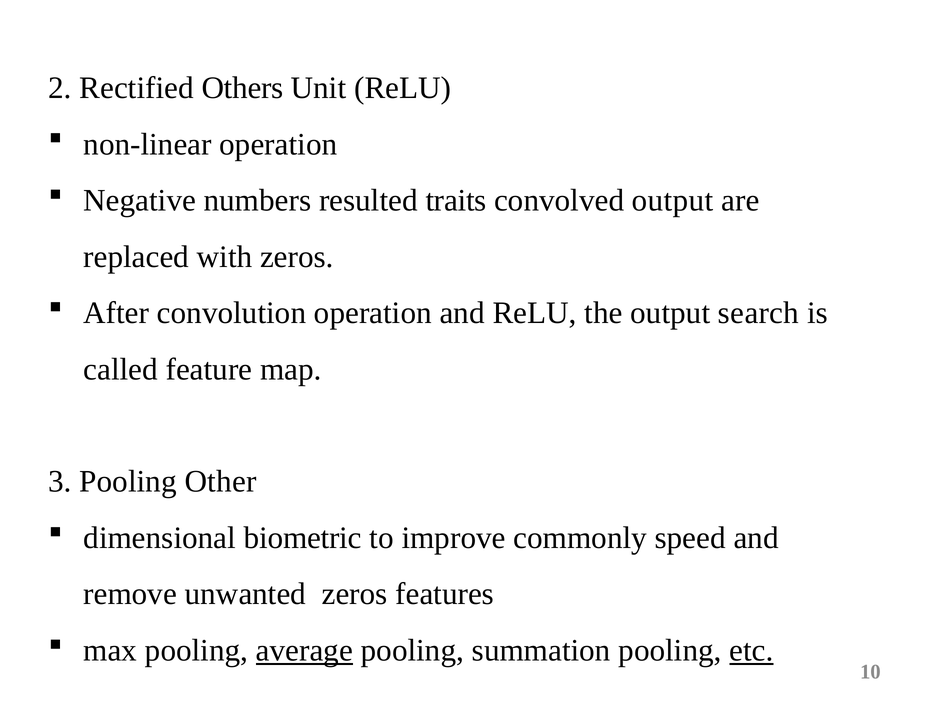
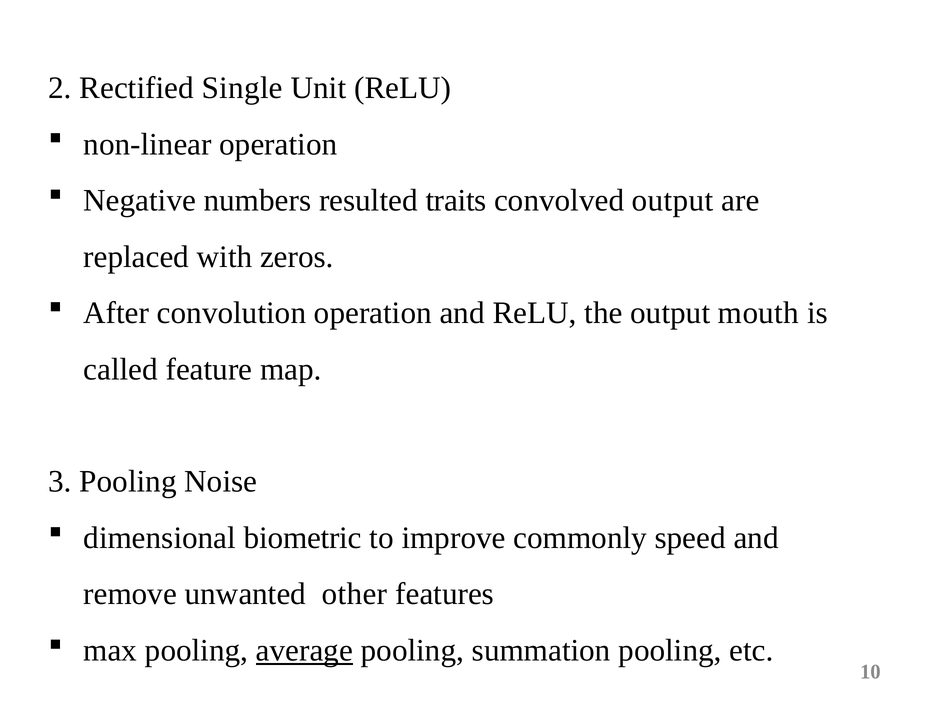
Others: Others -> Single (242, 88)
search: search -> mouth (758, 313)
Other: Other -> Noise (221, 482)
unwanted zeros: zeros -> other (354, 594)
etc underline: present -> none (752, 650)
